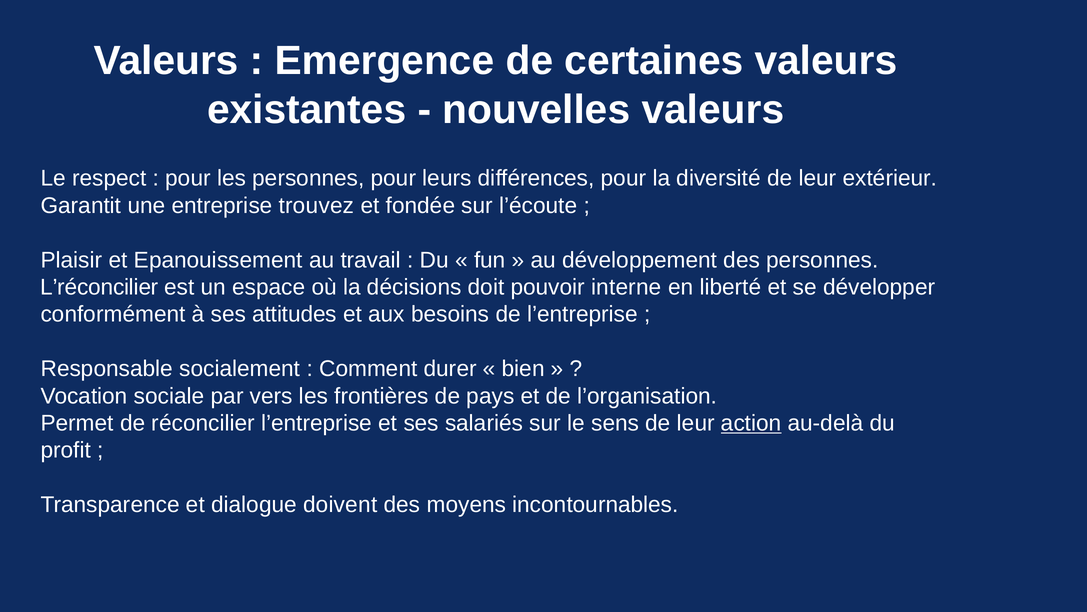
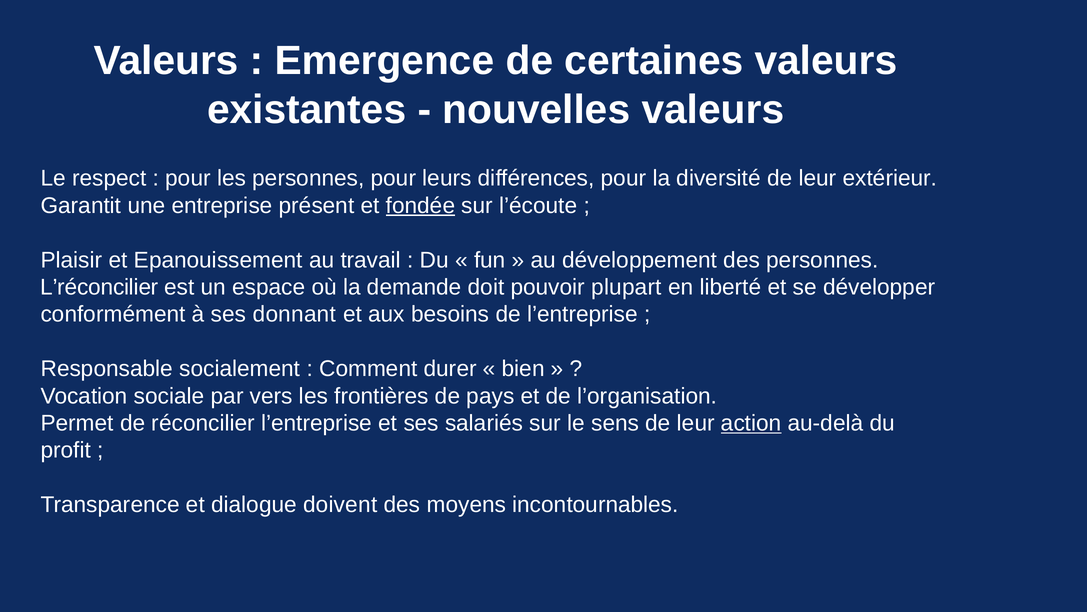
trouvez: trouvez -> présent (317, 205)
fondée underline: none -> present (420, 205)
décisions: décisions -> demande (414, 287)
interne: interne -> plupart (626, 287)
attitudes: attitudes -> donnant (294, 314)
